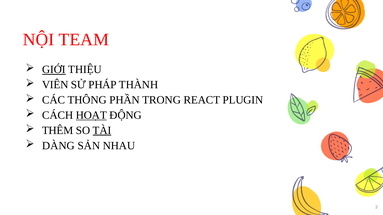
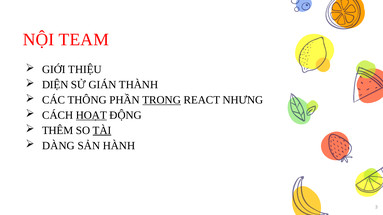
GIỚI underline: present -> none (54, 70)
VIÊN: VIÊN -> DIỆN (55, 85)
PHÁP: PHÁP -> GIÁN (102, 85)
TRONG underline: none -> present (162, 100)
PLUGIN: PLUGIN -> NHƯNG (243, 100)
NHAU: NHAU -> HÀNH (119, 146)
